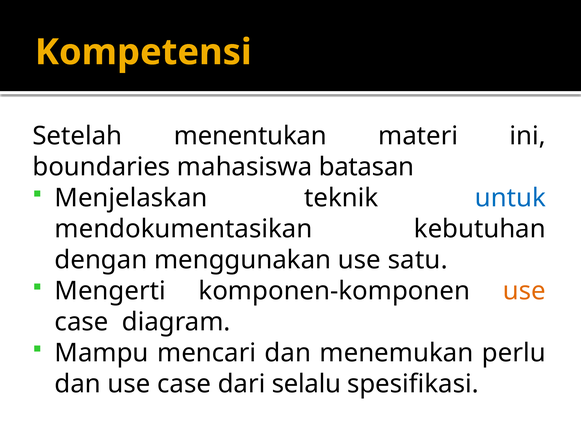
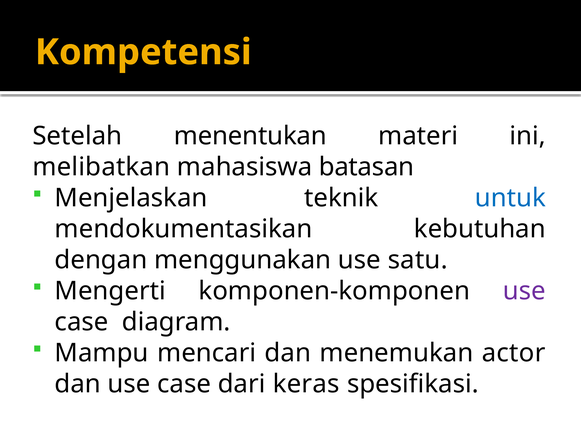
boundaries: boundaries -> melibatkan (101, 167)
use colour: orange -> purple (524, 291)
perlu: perlu -> actor (514, 353)
selalu: selalu -> keras (306, 384)
